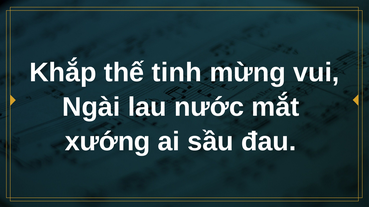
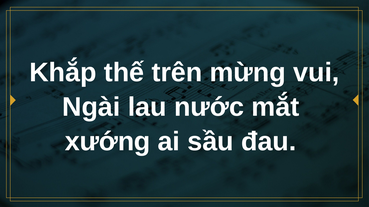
tinh: tinh -> trên (177, 73)
